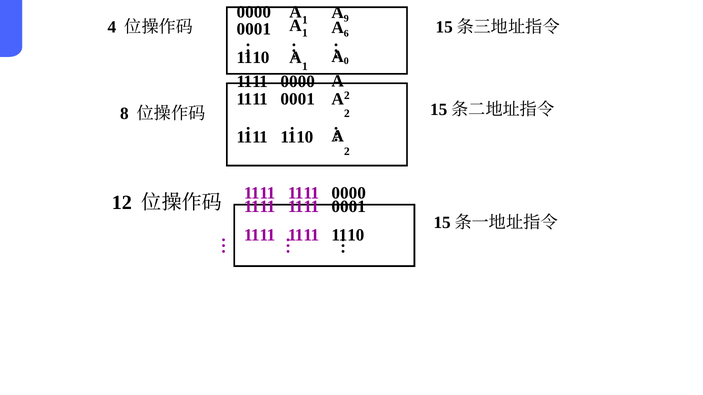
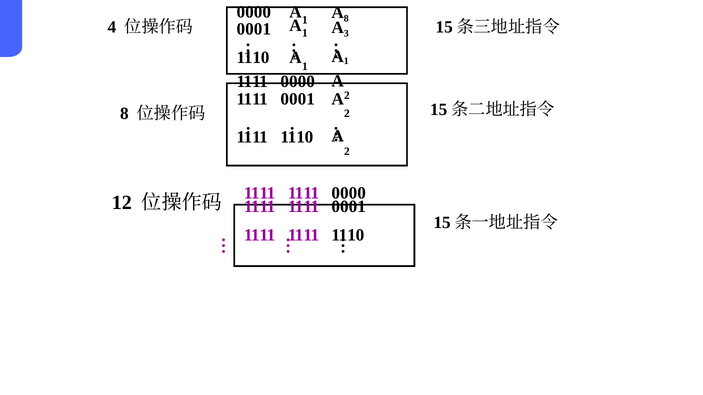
A 9: 9 -> 8 (346, 18)
6: 6 -> 3 (346, 34)
0: 0 -> 1 (346, 61)
